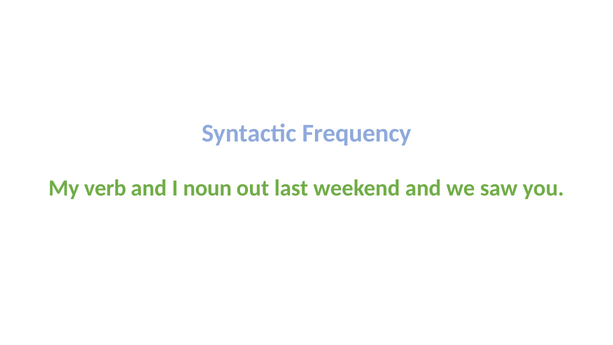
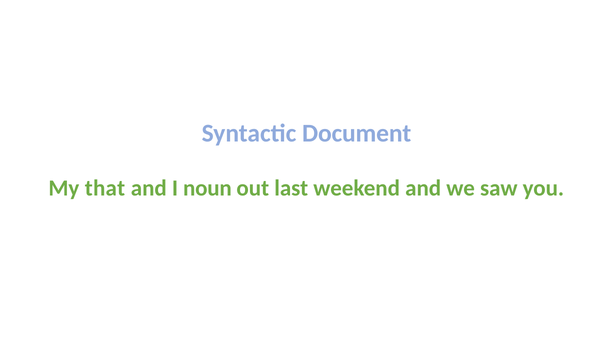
Frequency: Frequency -> Document (357, 133)
verb: verb -> that (105, 188)
